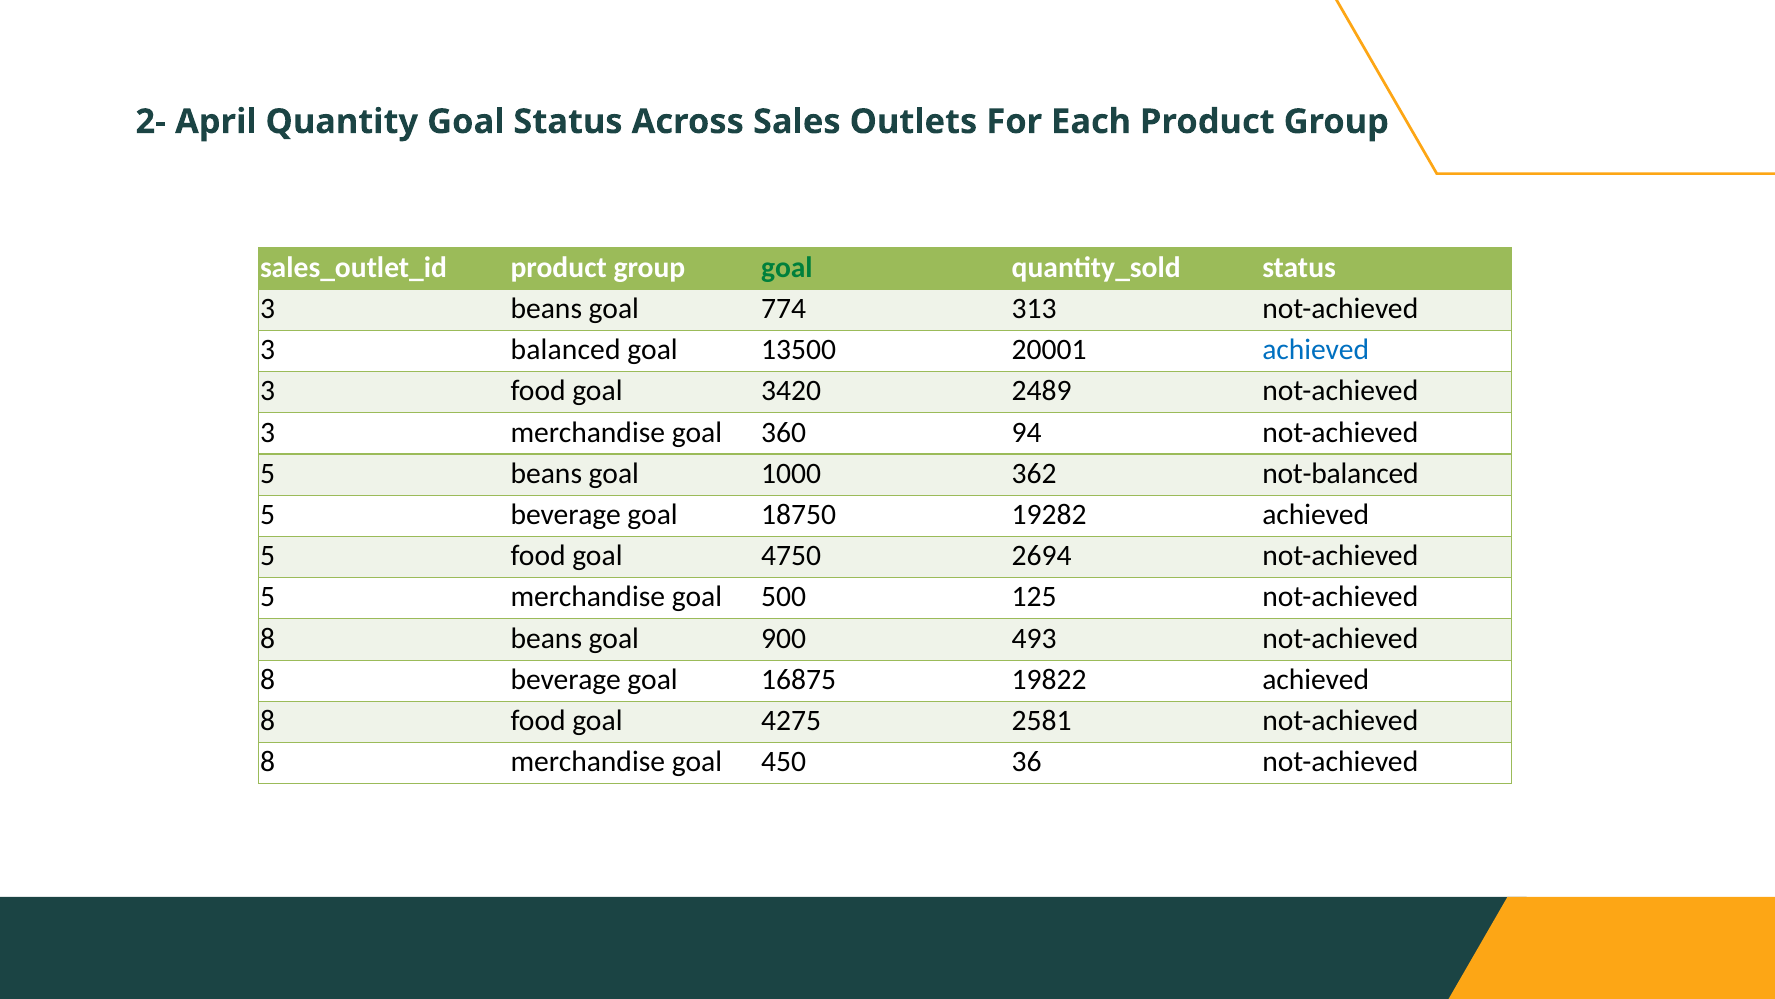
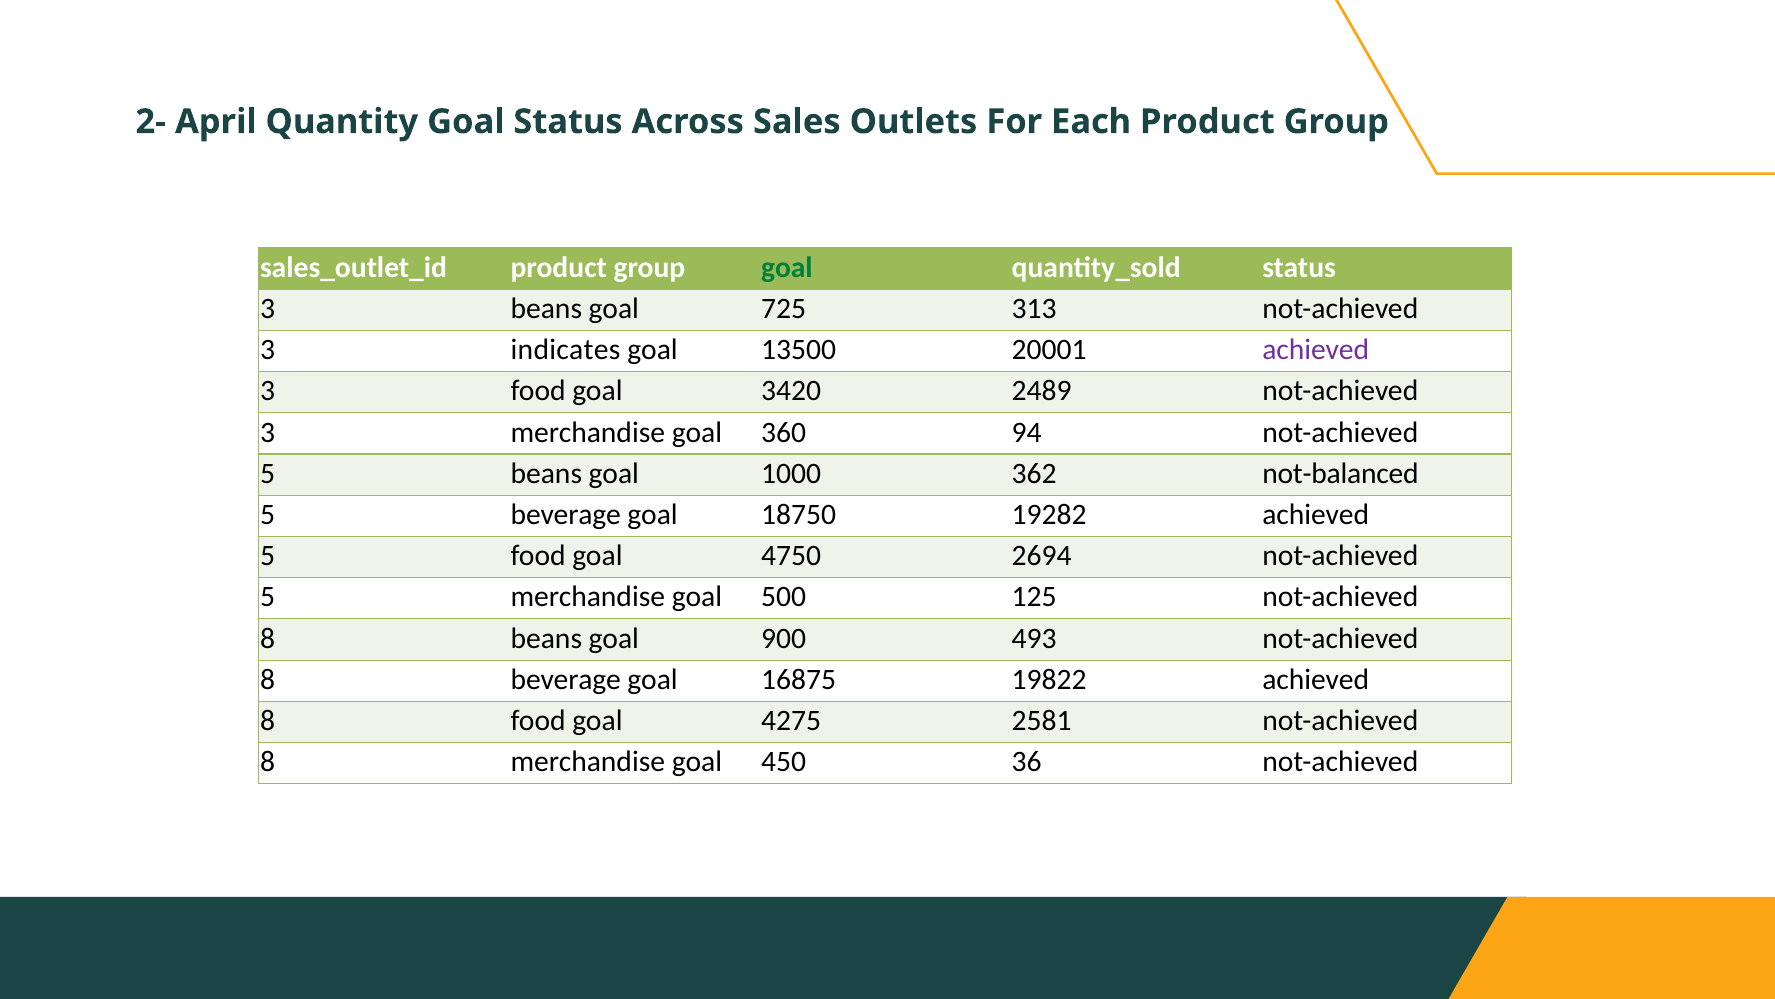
774: 774 -> 725 (784, 308)
balanced: balanced -> indicates (566, 350)
achieved colour: blue -> purple (1316, 350)
